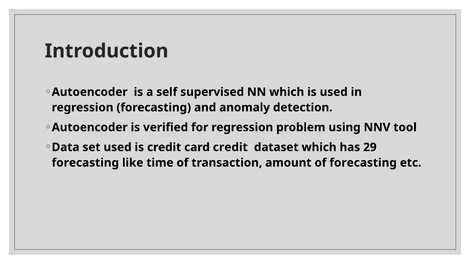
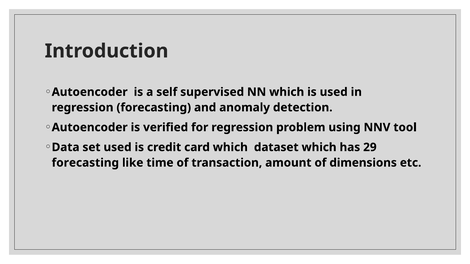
card credit: credit -> which (230, 147)
of forecasting: forecasting -> dimensions (363, 163)
